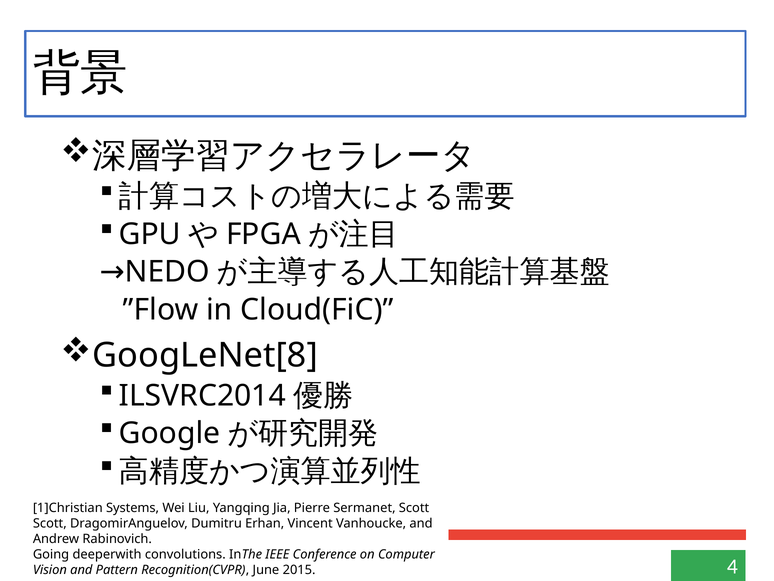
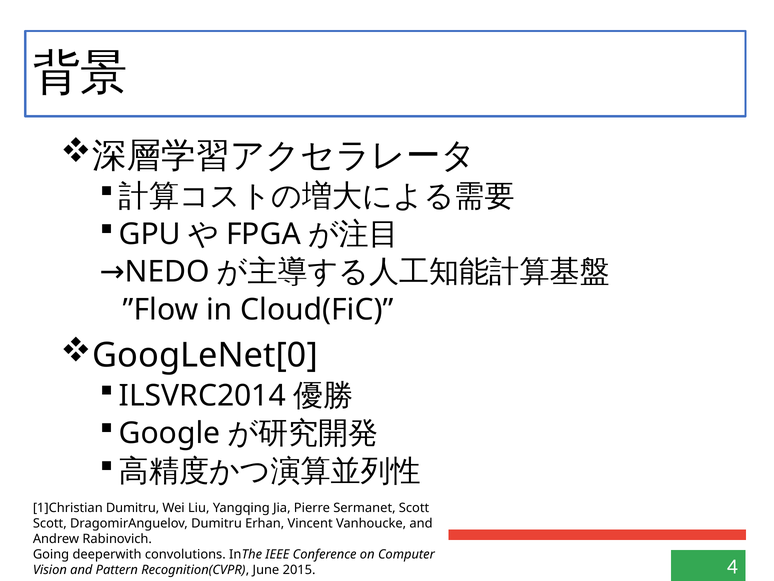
GoogLeNet[8: GoogLeNet[8 -> GoogLeNet[0 (205, 355)
1]Christian Systems: Systems -> Dumitru (133, 507)
